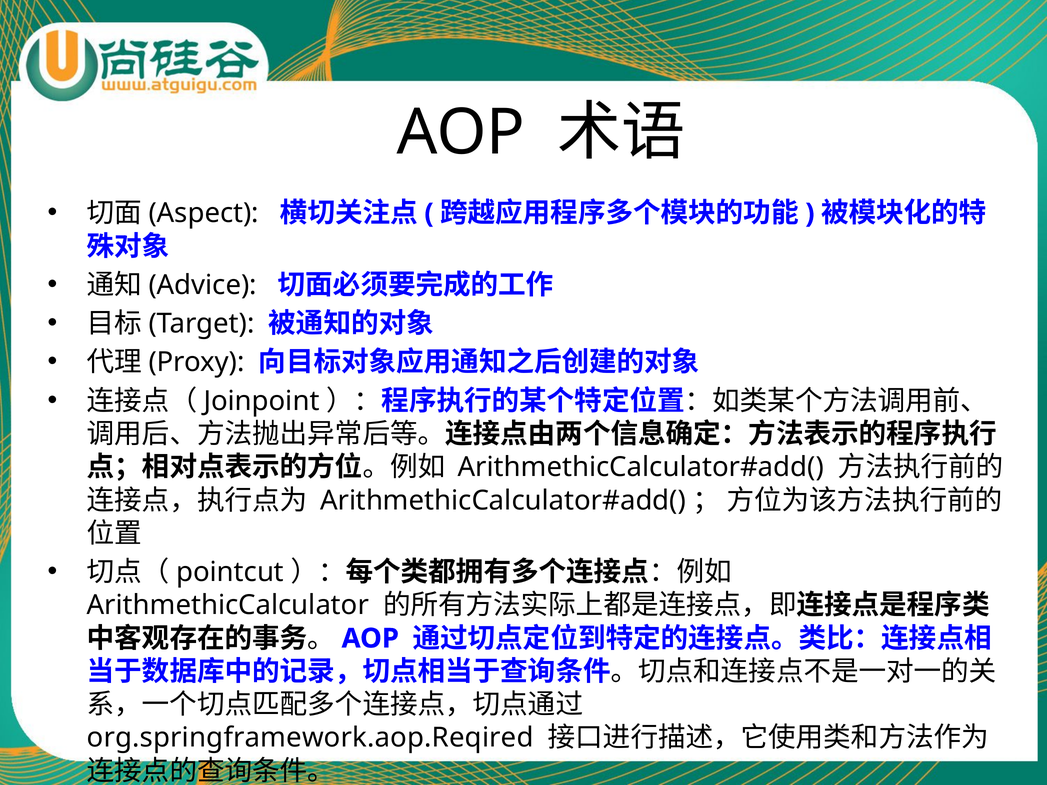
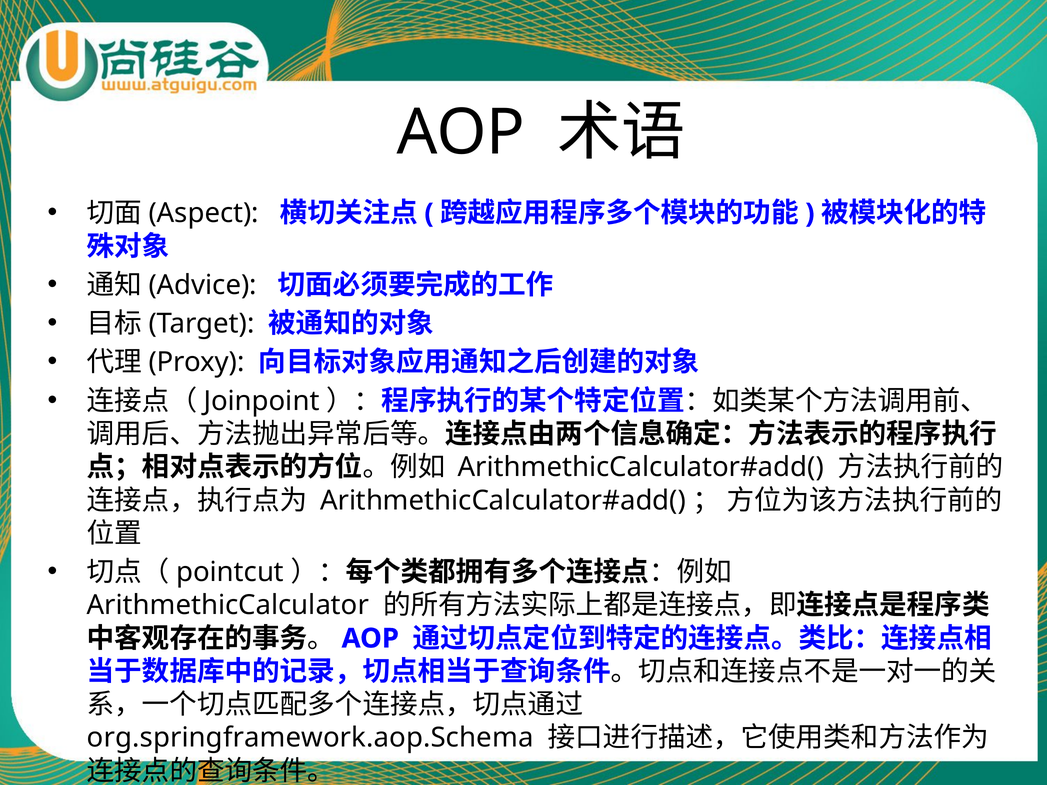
org.springframework.aop.Reqired: org.springframework.aop.Reqired -> org.springframework.aop.Schema (310, 738)
